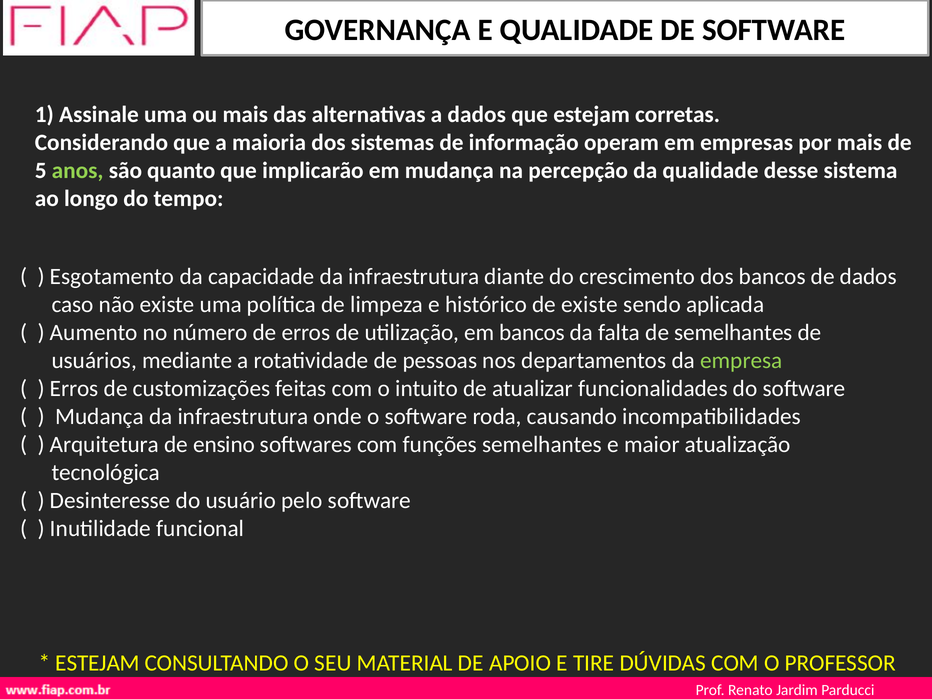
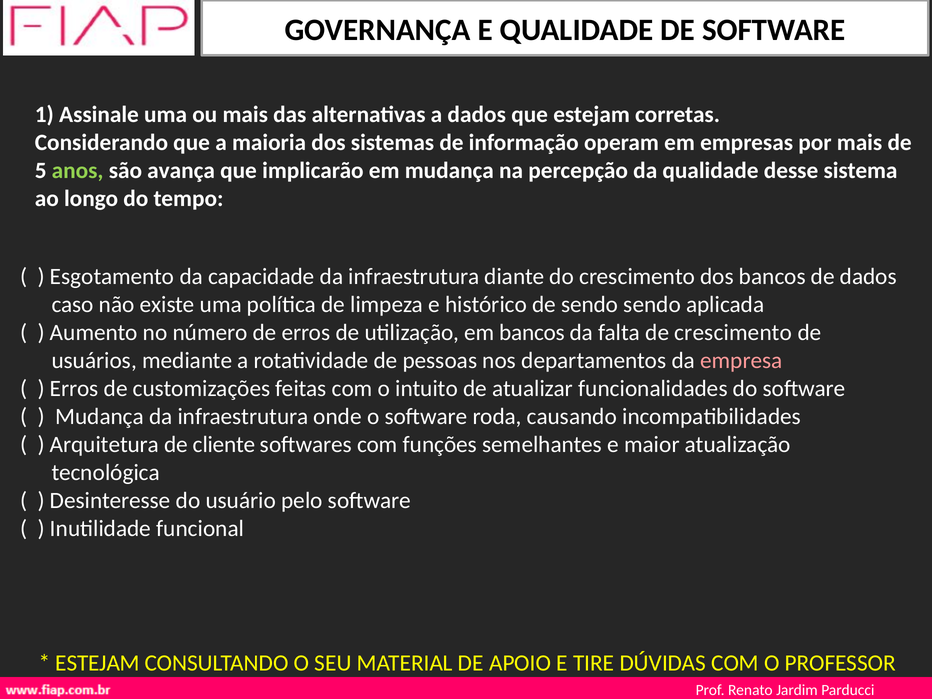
quanto: quanto -> avança (181, 170)
de existe: existe -> sendo (590, 305)
de semelhantes: semelhantes -> crescimento (733, 333)
empresa colour: light green -> pink (741, 361)
ensino: ensino -> cliente (224, 444)
